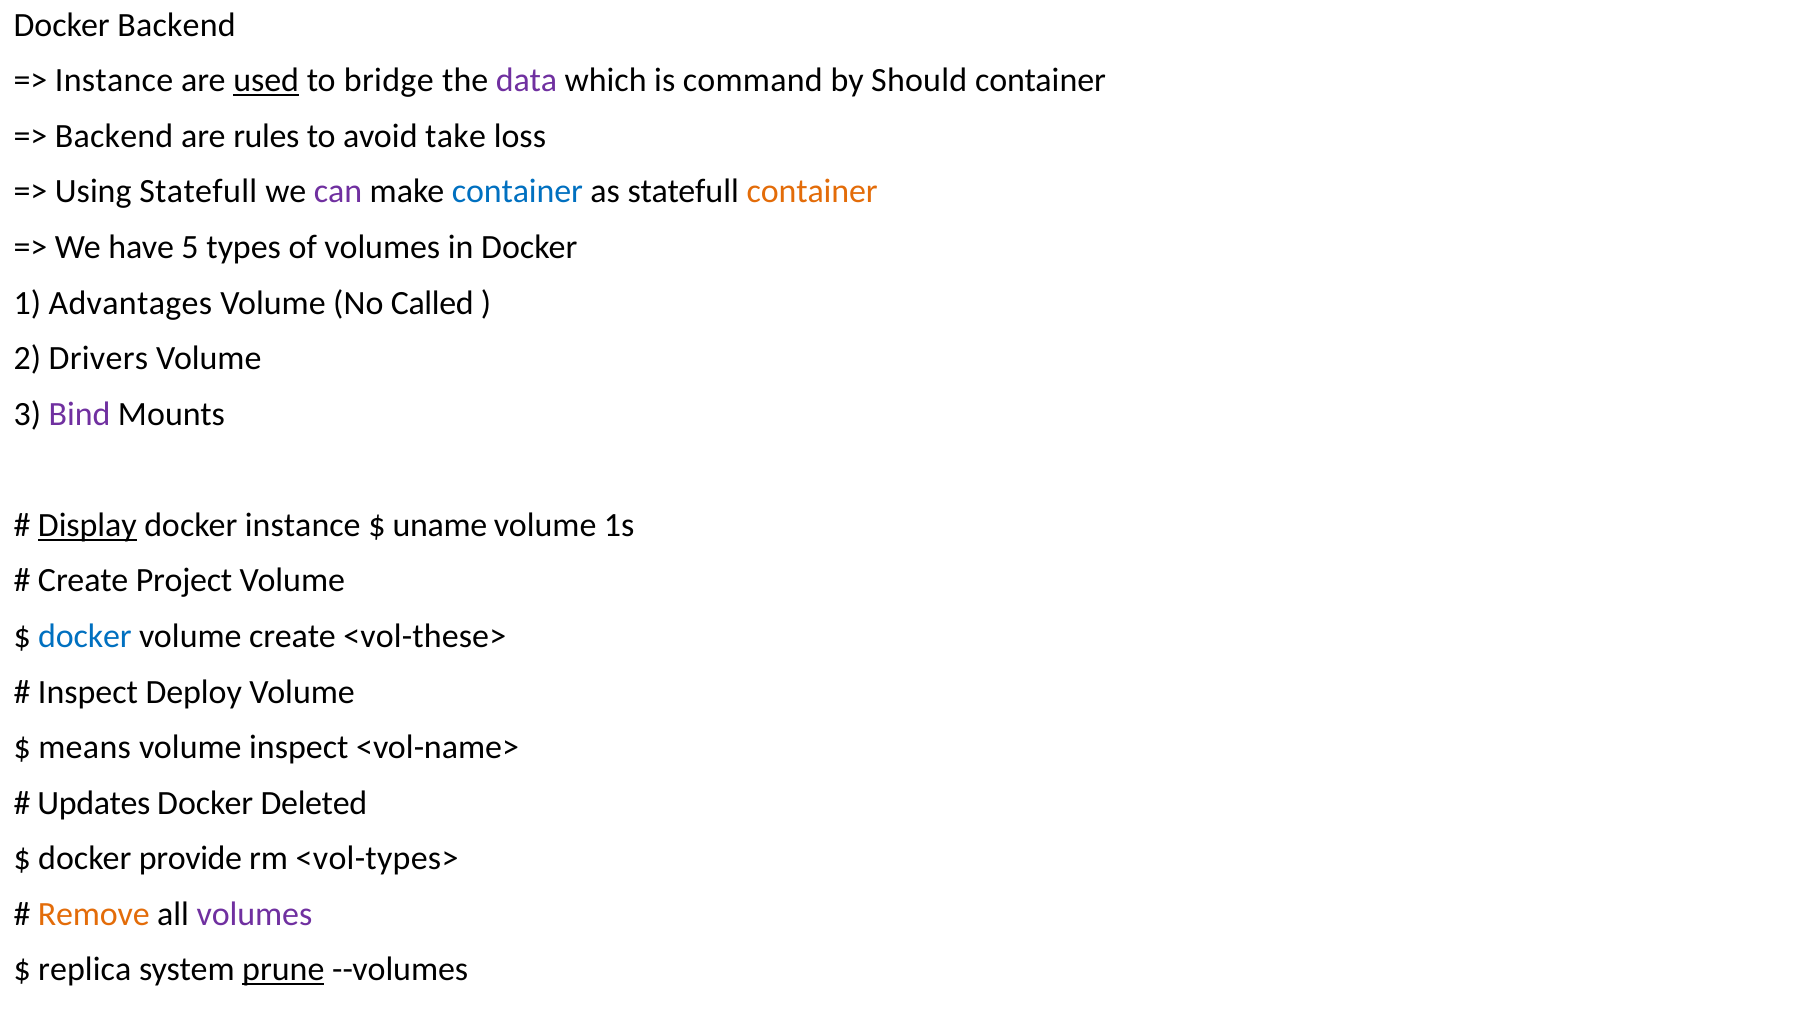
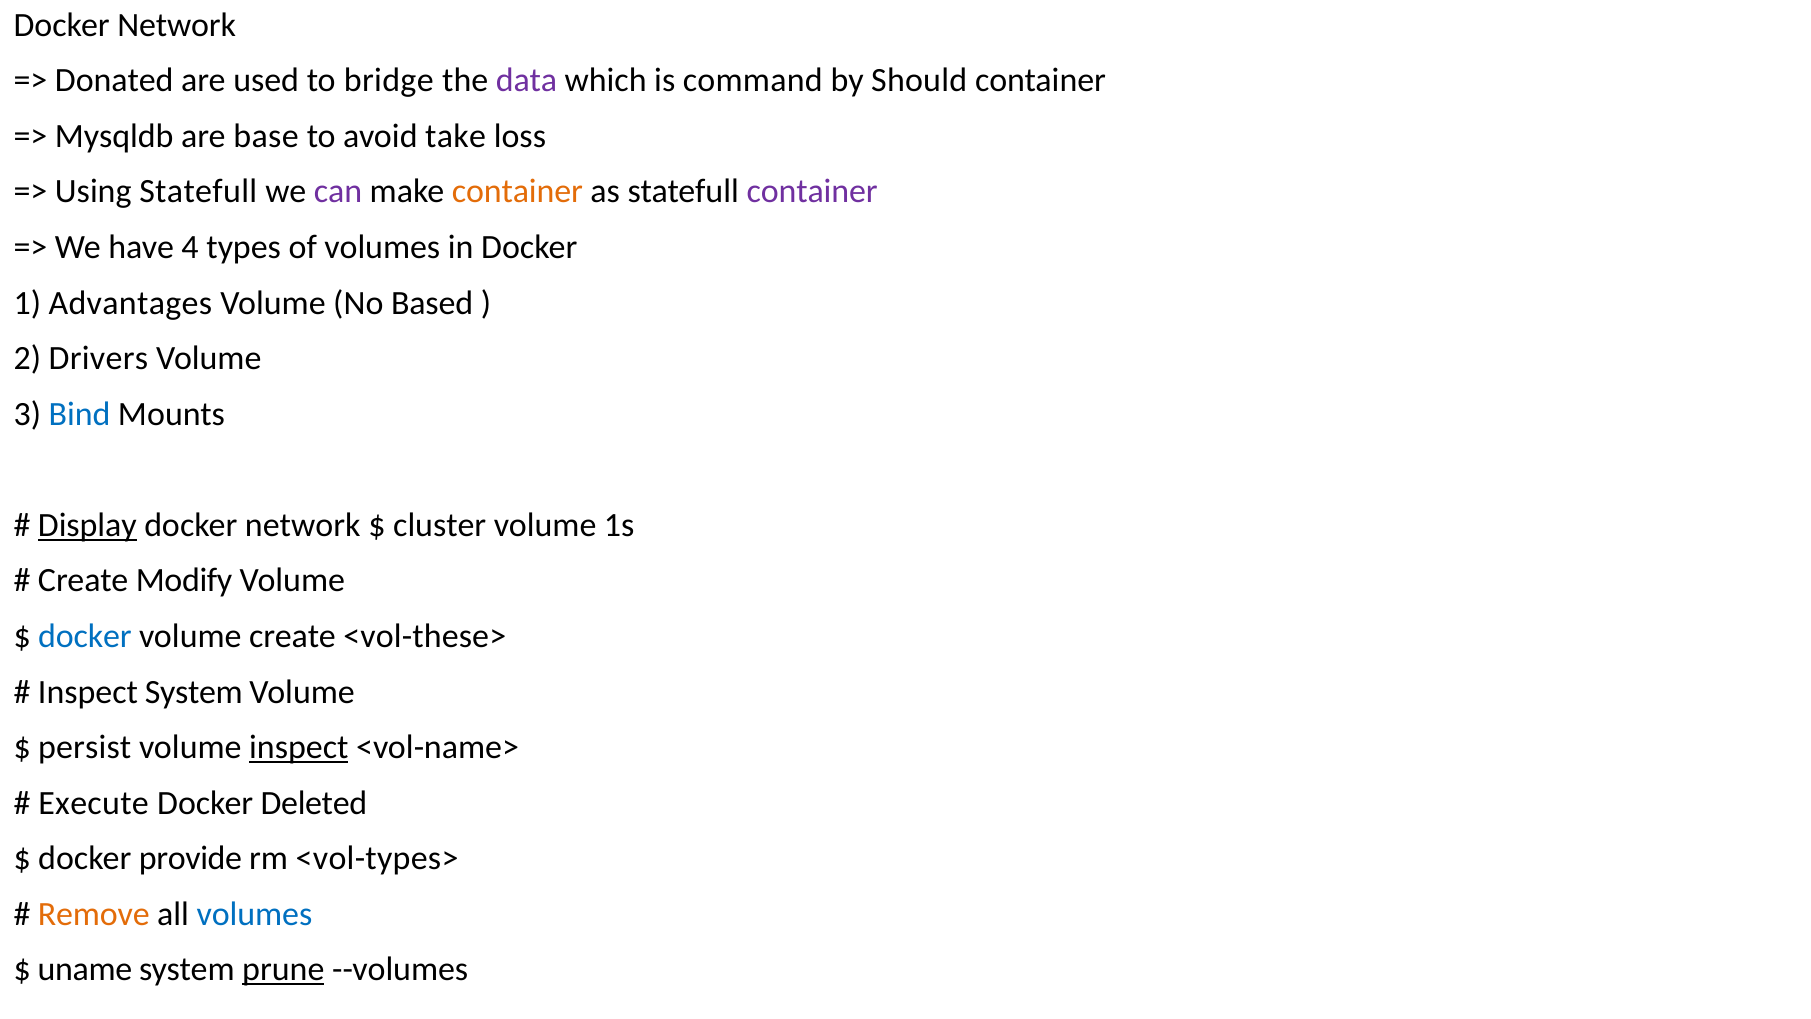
Backend: Backend -> Network (177, 25)
Instance: Instance -> Donated (114, 81)
used underline: present -> none (266, 81)
Backend: Backend -> Mysqldb (114, 136)
rules: rules -> base (266, 136)
container colour: blue -> orange (517, 192)
container colour: orange -> purple (812, 192)
5: 5 -> 4 (190, 247)
Called: Called -> Based (432, 303)
Bind colour: purple -> blue (80, 414)
instance: instance -> network (303, 525)
uname: uname -> cluster (440, 525)
Project: Project -> Modify (184, 580)
Inspect Deploy: Deploy -> System (194, 692)
means: means -> persist (85, 747)
inspect underline: none -> present (299, 747)
Updates: Updates -> Execute (94, 803)
volumes colour: purple -> blue (254, 914)
replica: replica -> uname (85, 969)
